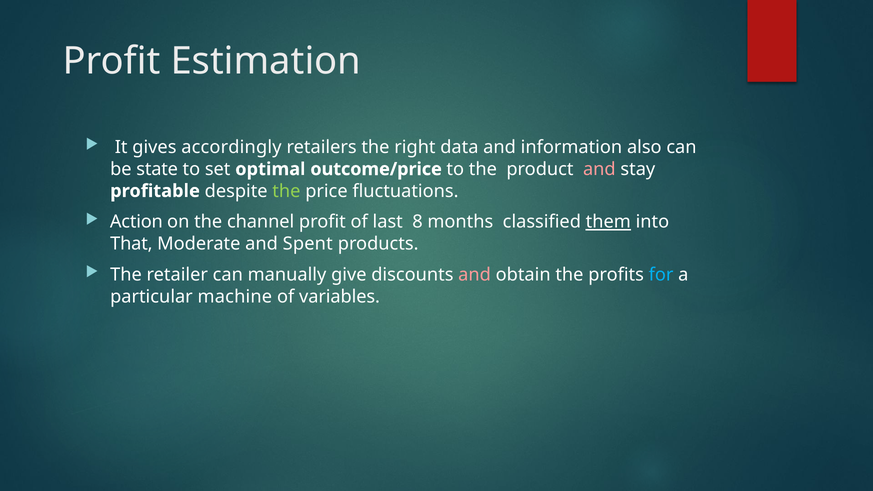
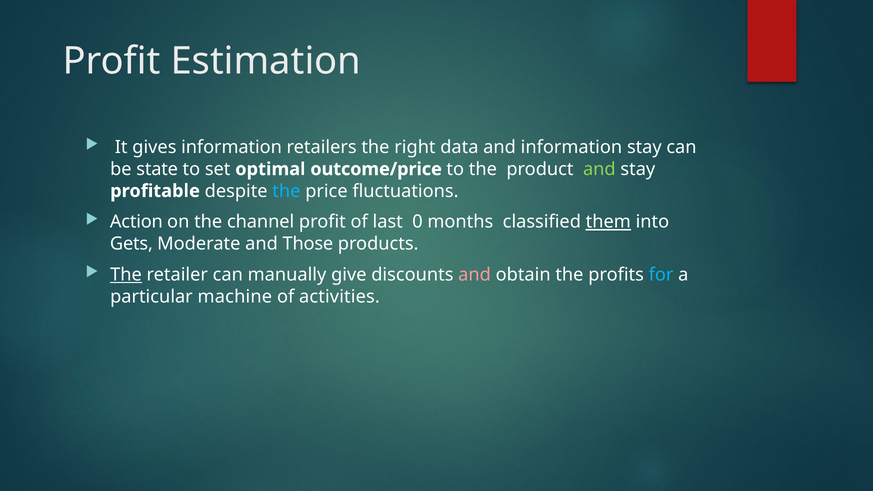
gives accordingly: accordingly -> information (232, 147)
information also: also -> stay (644, 147)
and colour: pink -> light green (599, 169)
the colour: light green -> light blue (286, 191)
8: 8 -> 0 (417, 222)
That: That -> Gets (131, 244)
Spent: Spent -> Those (308, 244)
The underline: none -> present (126, 275)
variables: variables -> activities (339, 297)
